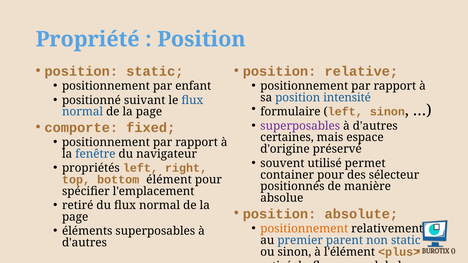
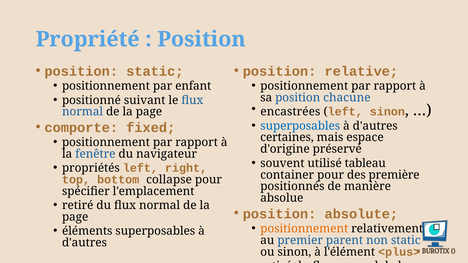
intensité: intensité -> chacune (347, 98)
formulaire: formulaire -> encastrées (290, 112)
superposables colour: purple -> blue (300, 126)
permet: permet -> tableau (365, 163)
sélecteur: sélecteur -> première (394, 175)
élément: élément -> collapse (169, 180)
